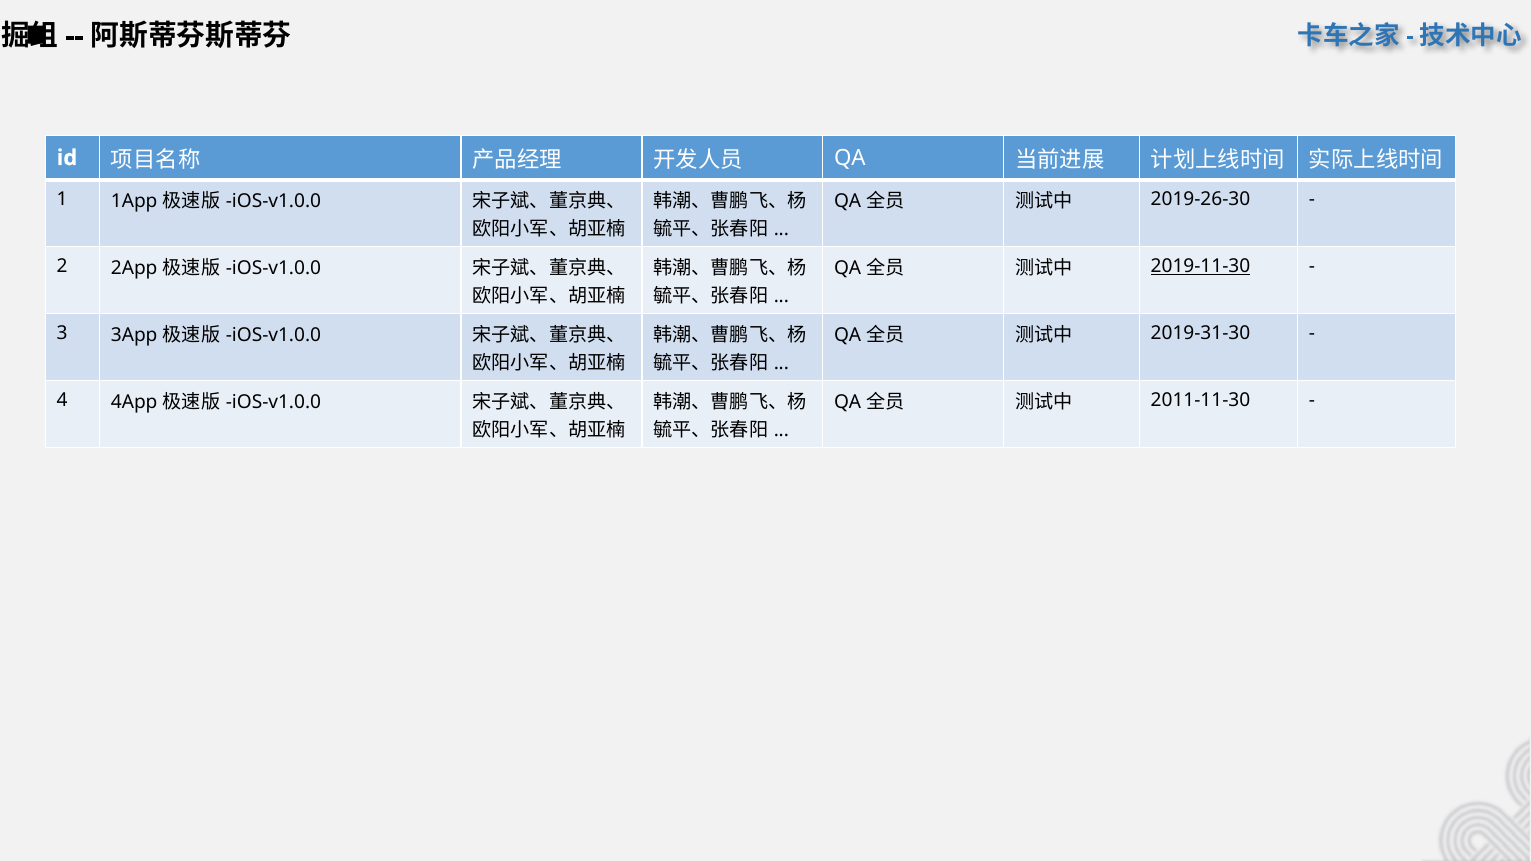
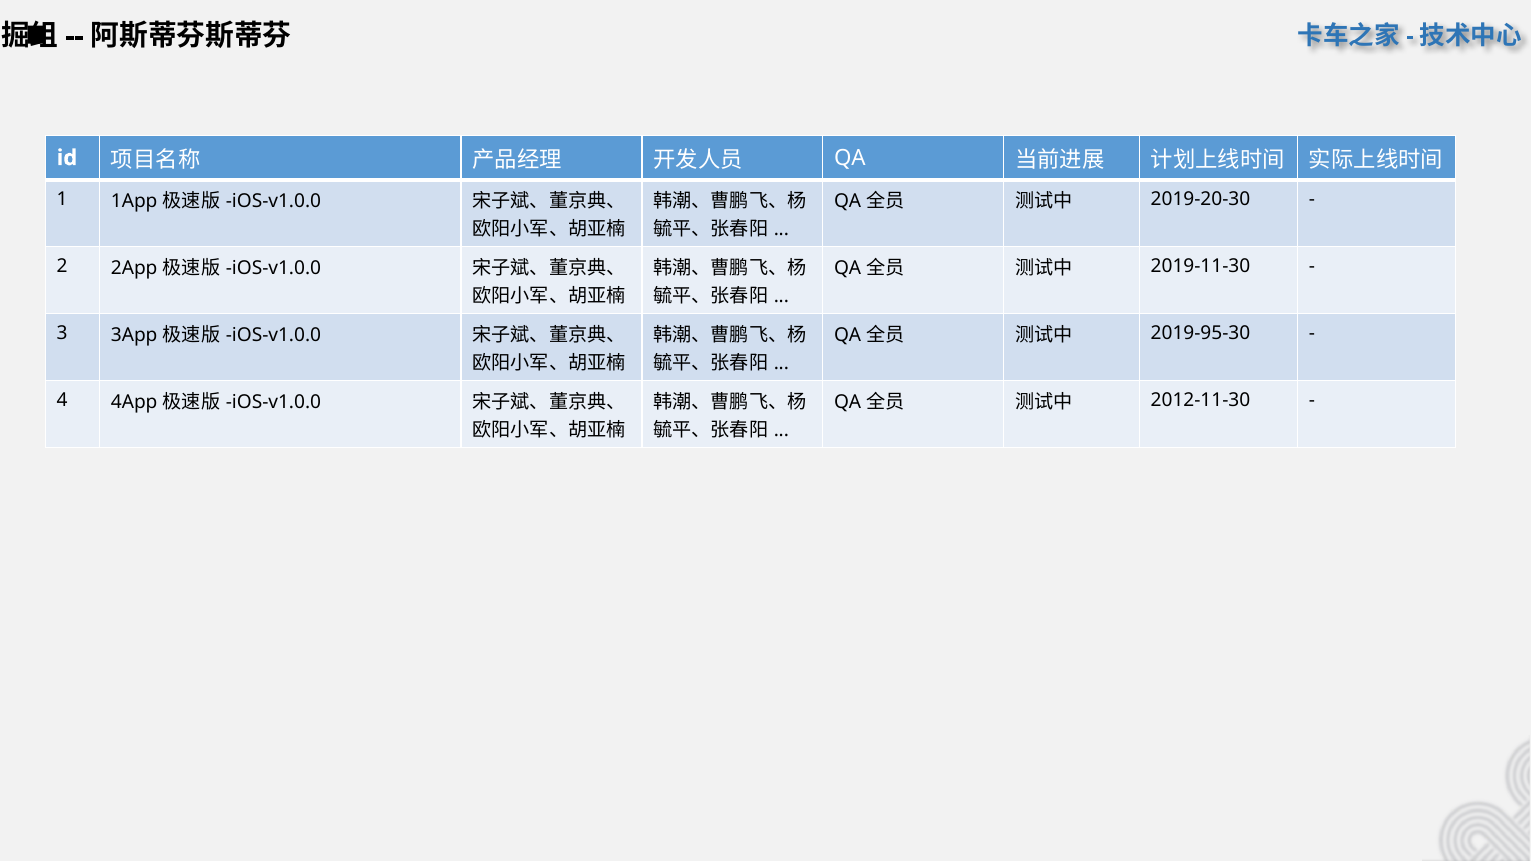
2019-26-30: 2019-26-30 -> 2019-20-30 (1201, 200)
2019-11-30 underline: present -> none (1201, 267)
2019-31-30: 2019-31-30 -> 2019-95-30 (1201, 334)
2011-11-30: 2011-11-30 -> 2012-11-30 (1201, 401)
